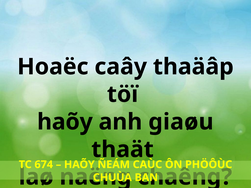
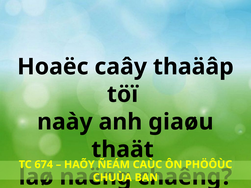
haõy: haõy -> naày (65, 122)
